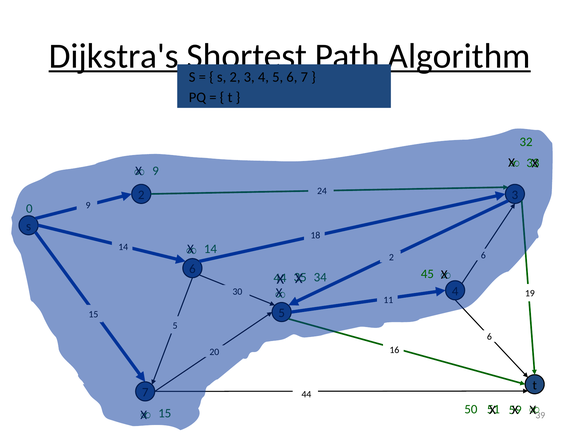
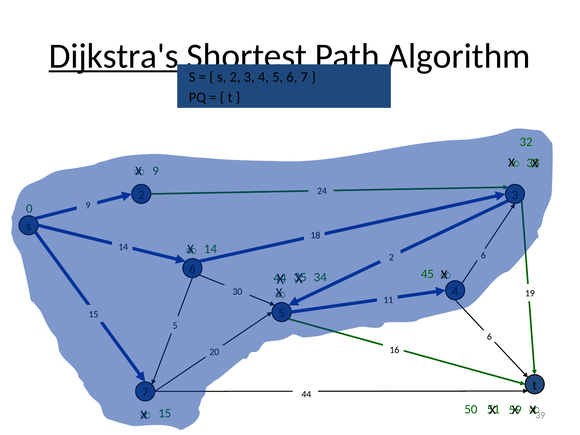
Algorithm underline: present -> none (459, 56)
